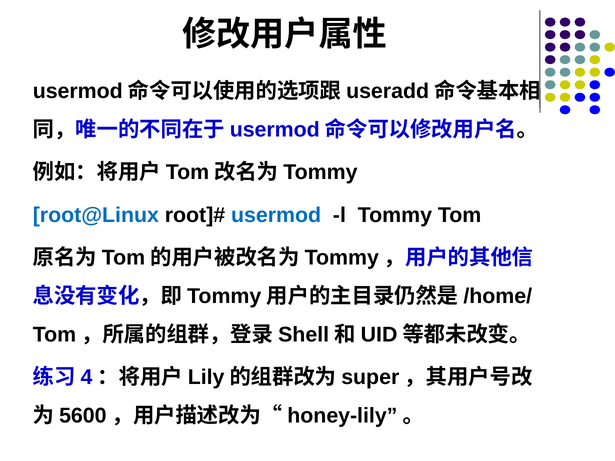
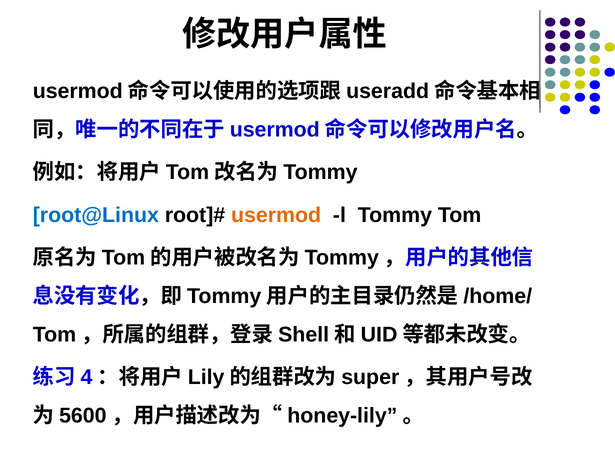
usermod colour: blue -> orange (276, 215)
